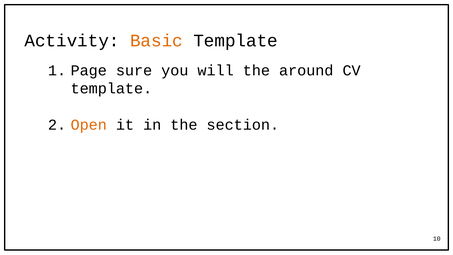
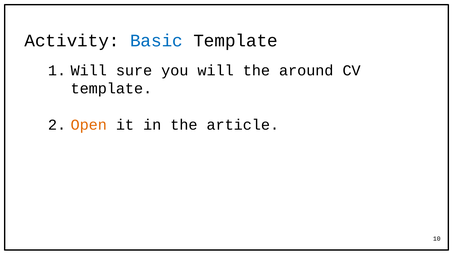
Basic colour: orange -> blue (156, 41)
Page: Page -> Will (89, 70)
section: section -> article (243, 125)
